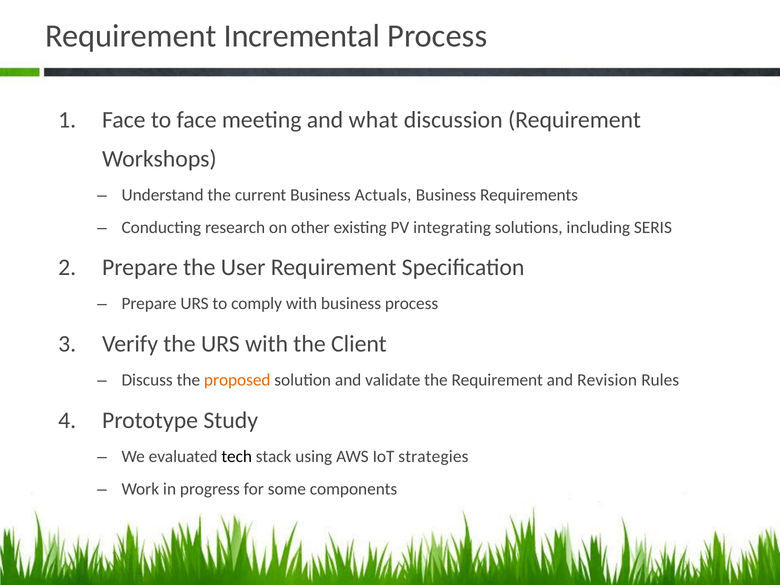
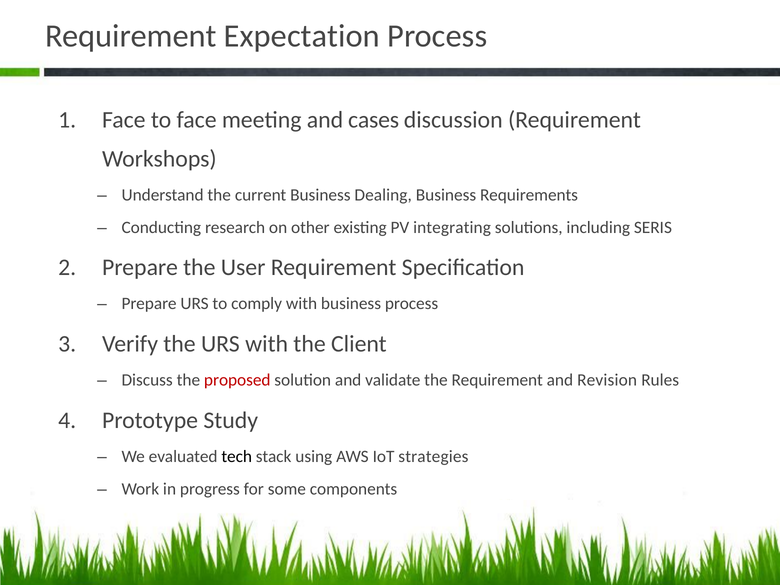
Incremental: Incremental -> Expectation (302, 36)
what: what -> cases (374, 120)
Actuals: Actuals -> Dealing (383, 195)
proposed colour: orange -> red (237, 380)
